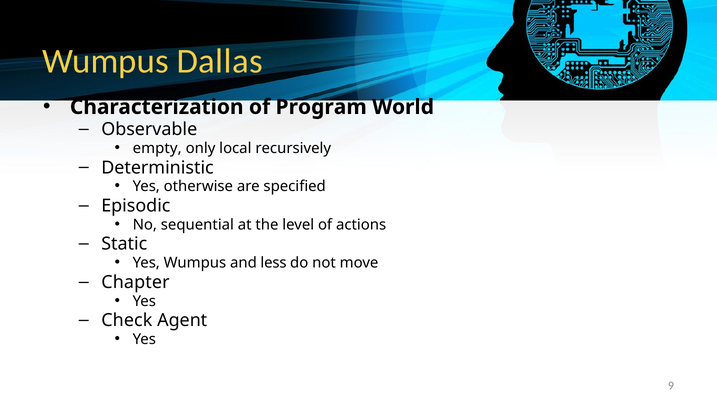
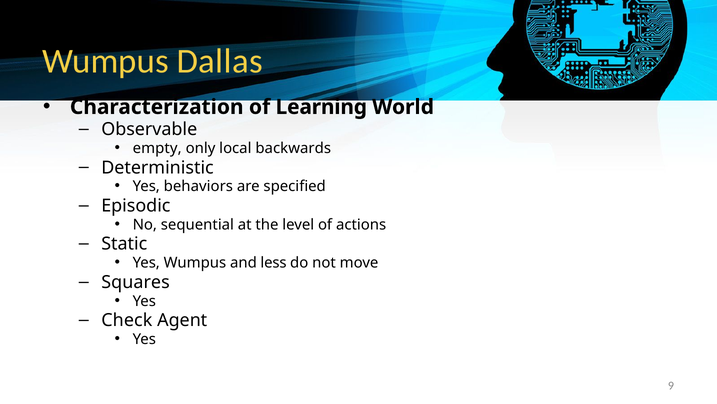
Program: Program -> Learning (321, 107)
recursively: recursively -> backwards (293, 148)
otherwise: otherwise -> behaviors (198, 186)
Chapter: Chapter -> Squares (136, 282)
